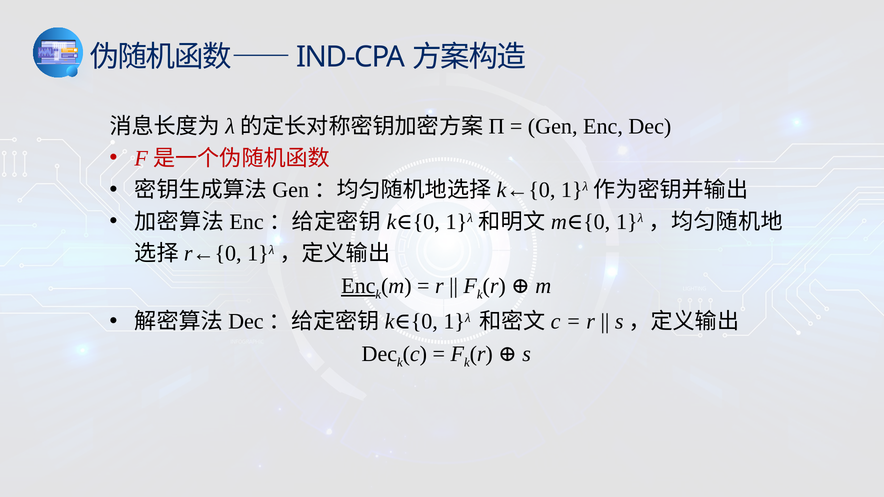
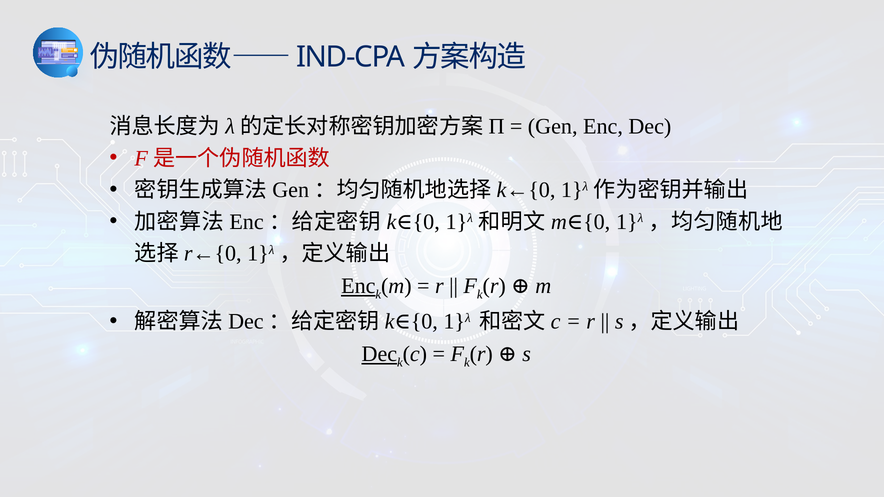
Dec underline: none -> present (379, 354)
